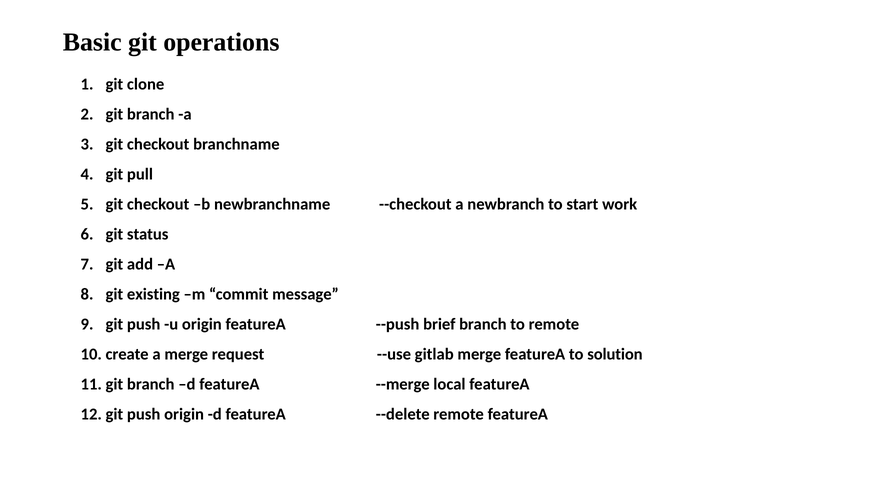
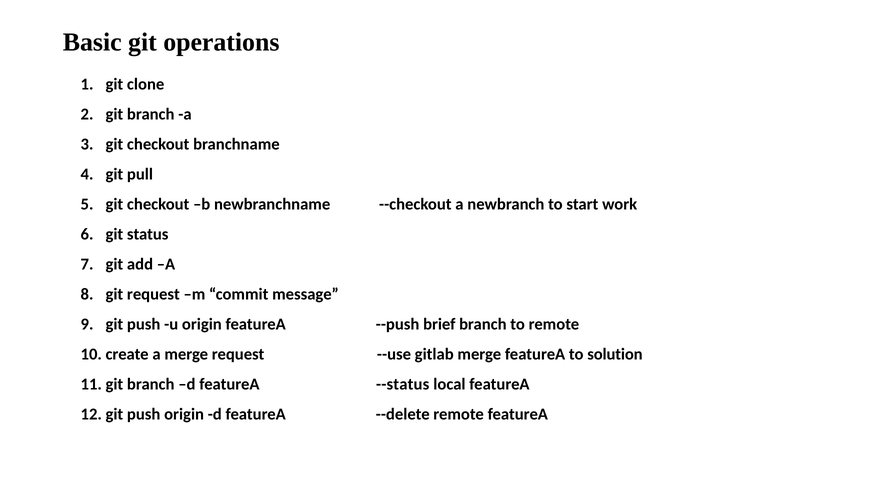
git existing: existing -> request (153, 294)
--merge: --merge -> --status (403, 384)
